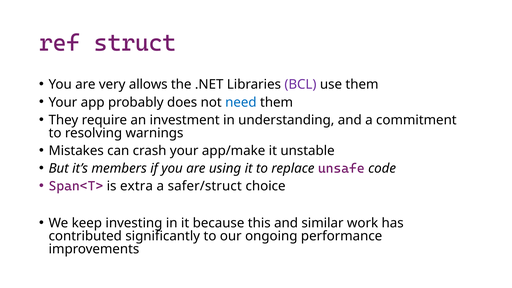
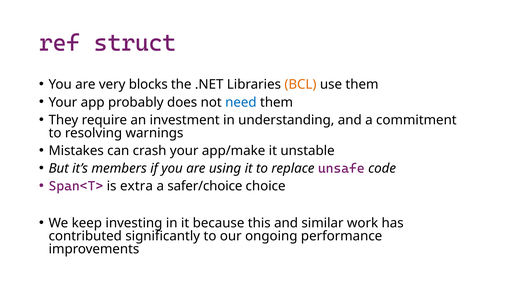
allows: allows -> blocks (148, 85)
BCL colour: purple -> orange (300, 85)
safer/struct: safer/struct -> safer/choice (205, 186)
